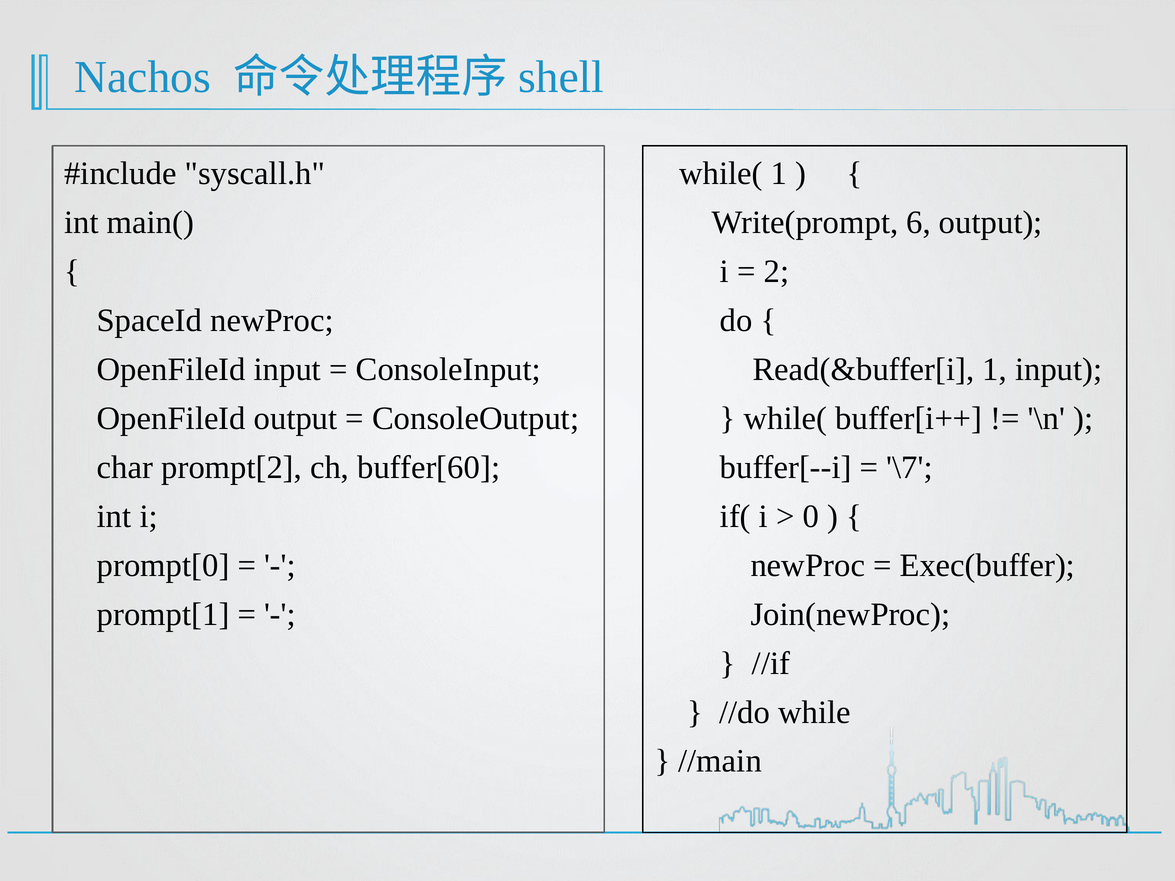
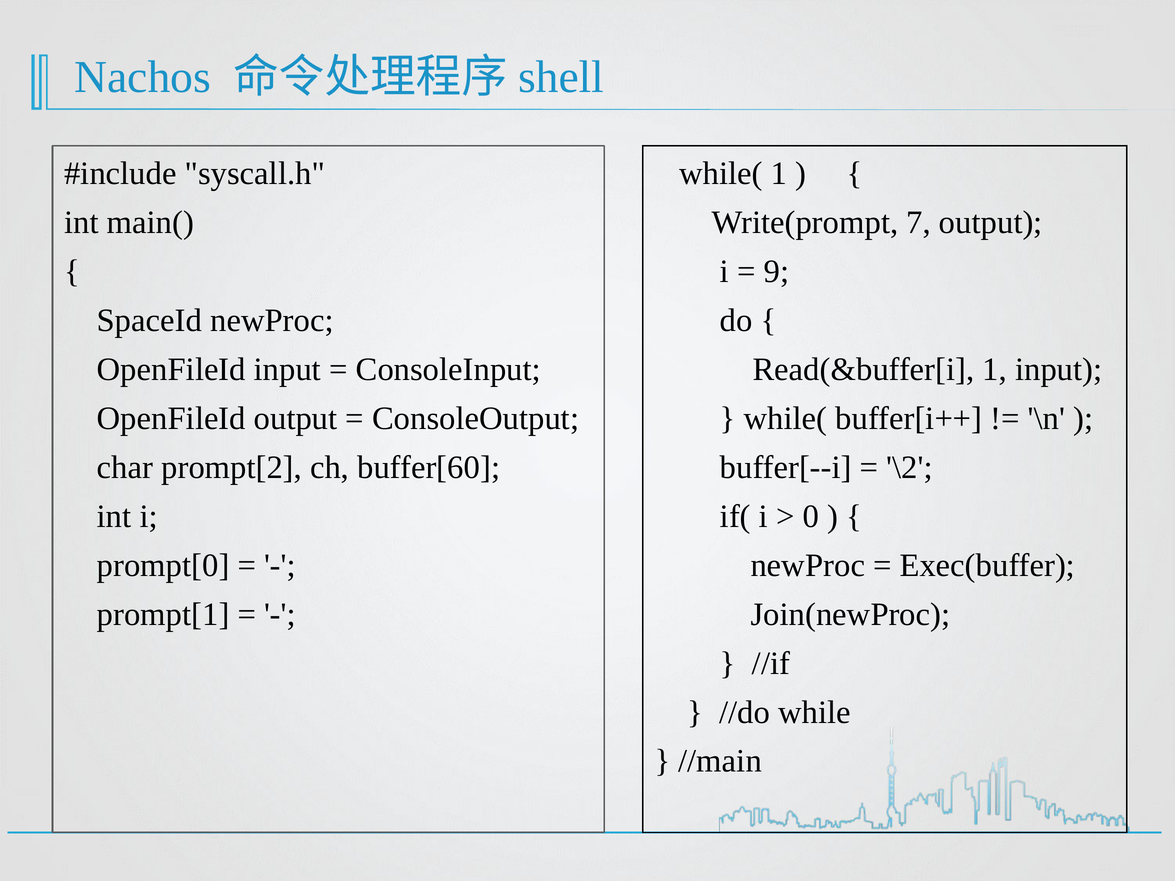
6: 6 -> 7 (919, 223)
2: 2 -> 9 (776, 272)
\7: \7 -> \2 (910, 468)
